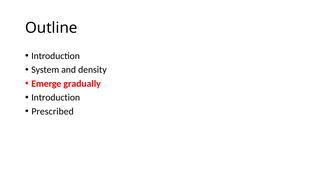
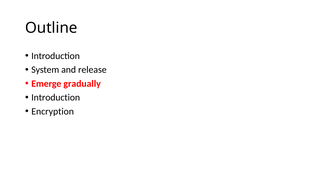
density: density -> release (92, 70)
Prescribed: Prescribed -> Encryption (53, 111)
